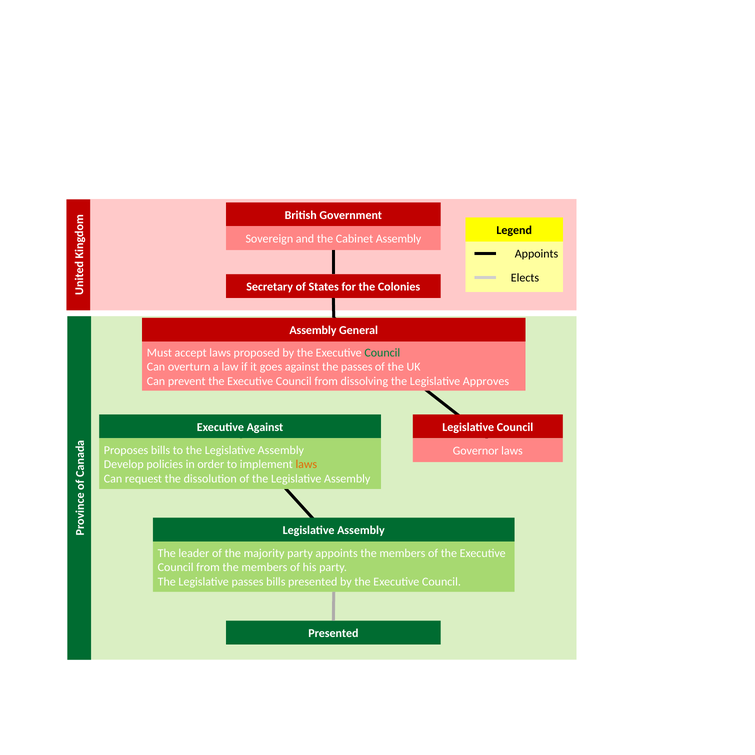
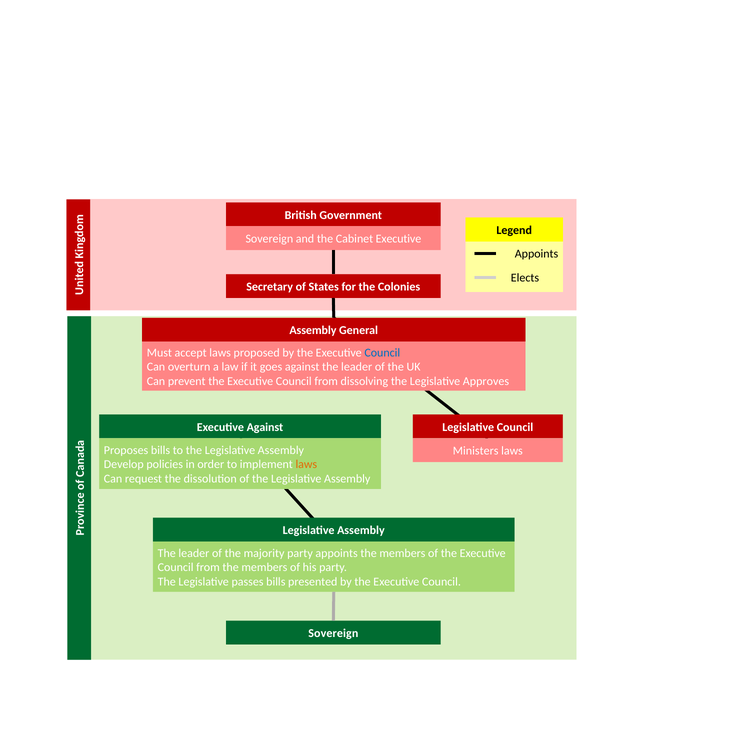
Cabinet Assembly: Assembly -> Executive (398, 239)
Council colour: green -> blue (382, 353)
against the passes: passes -> leader (357, 367)
Governor: Governor -> Ministers (476, 451)
Presented: Presented -> Sovereign (333, 633)
